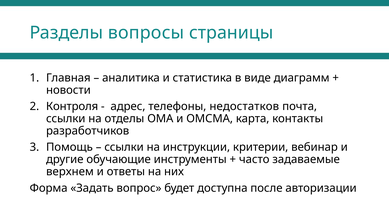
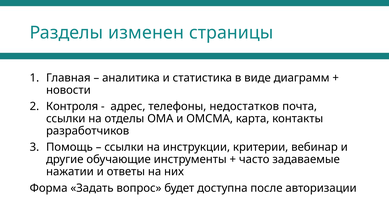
вопросы: вопросы -> изменен (146, 33)
верхнем: верхнем -> нажатии (70, 172)
